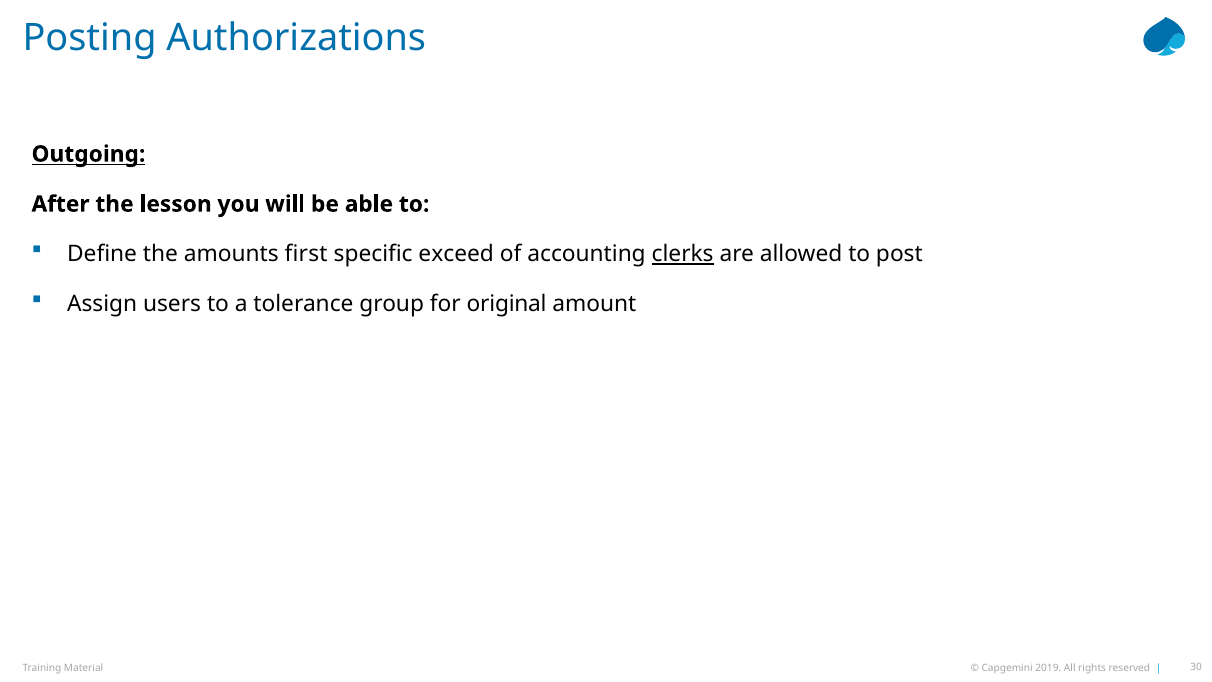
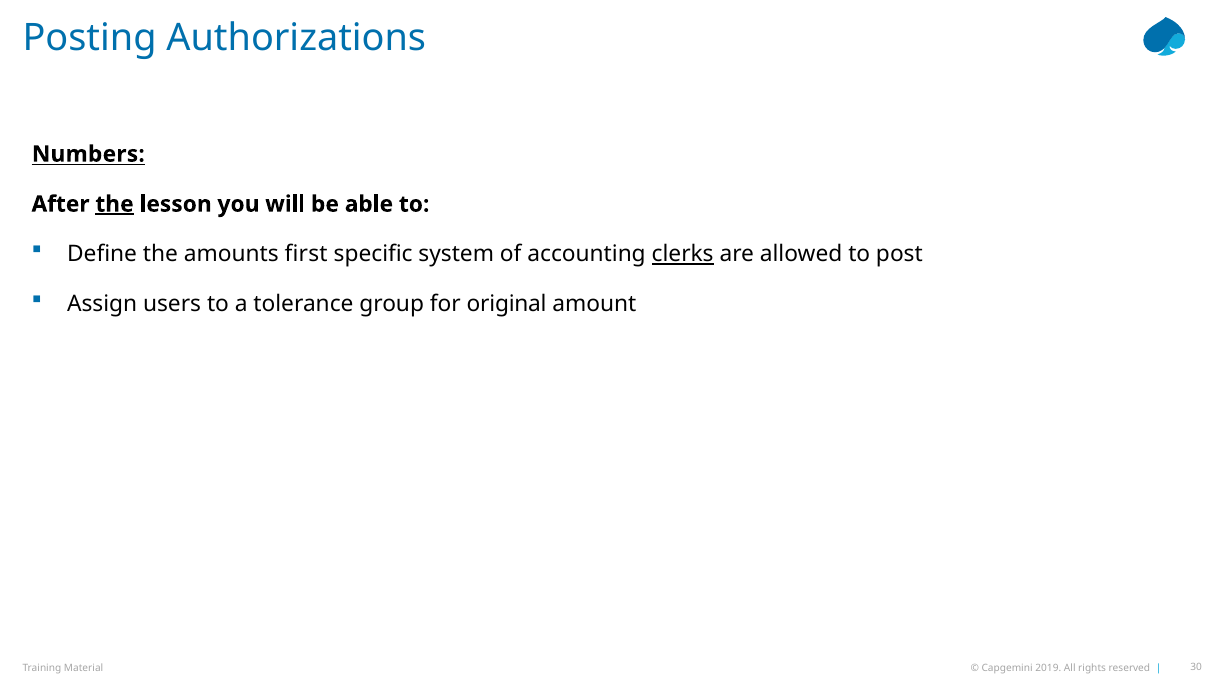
Outgoing: Outgoing -> Numbers (88, 154)
the underline: none -> present (115, 204)
exceed: exceed -> system (456, 254)
